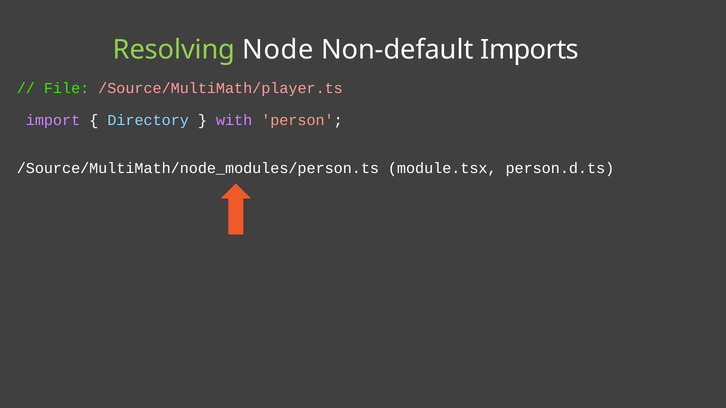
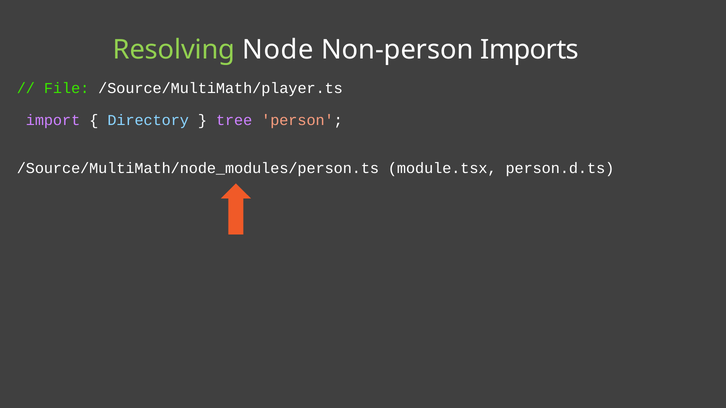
Non-default: Non-default -> Non-person (397, 50)
/Source/MultiMath/player.ts colour: pink -> white (221, 88)
with: with -> tree (234, 120)
